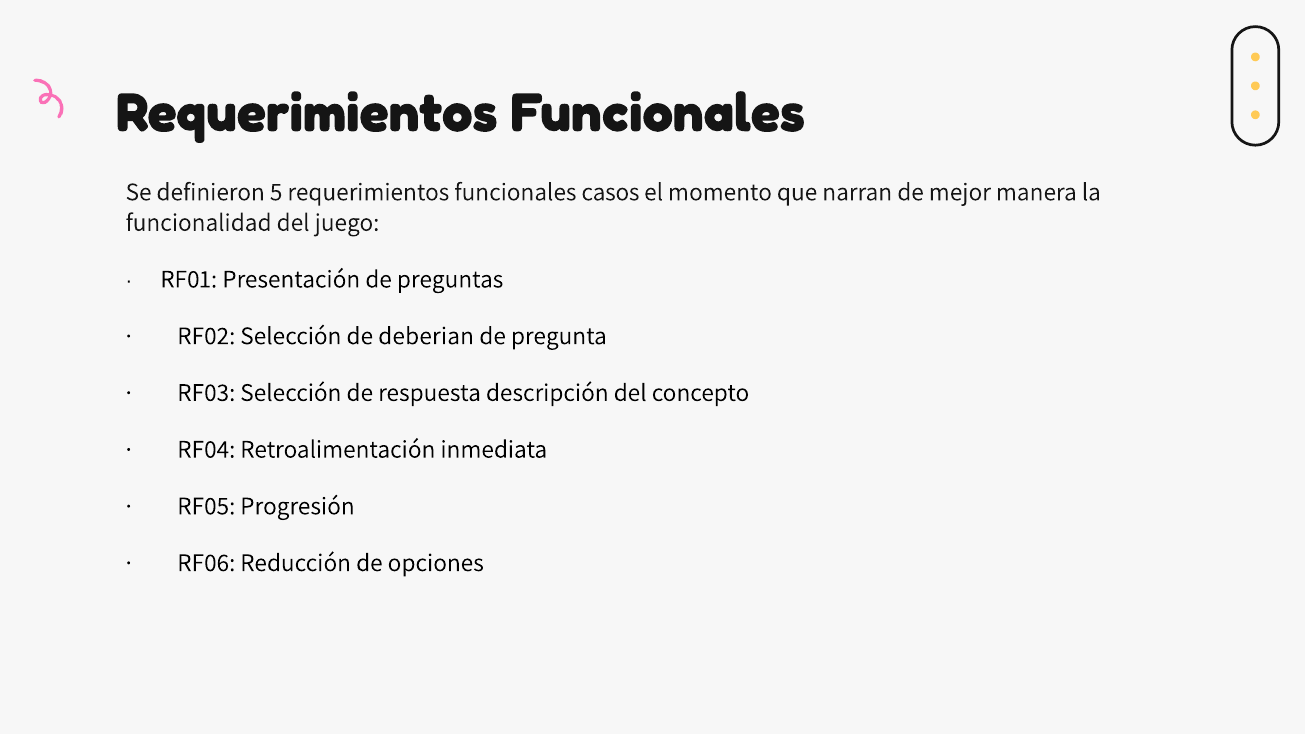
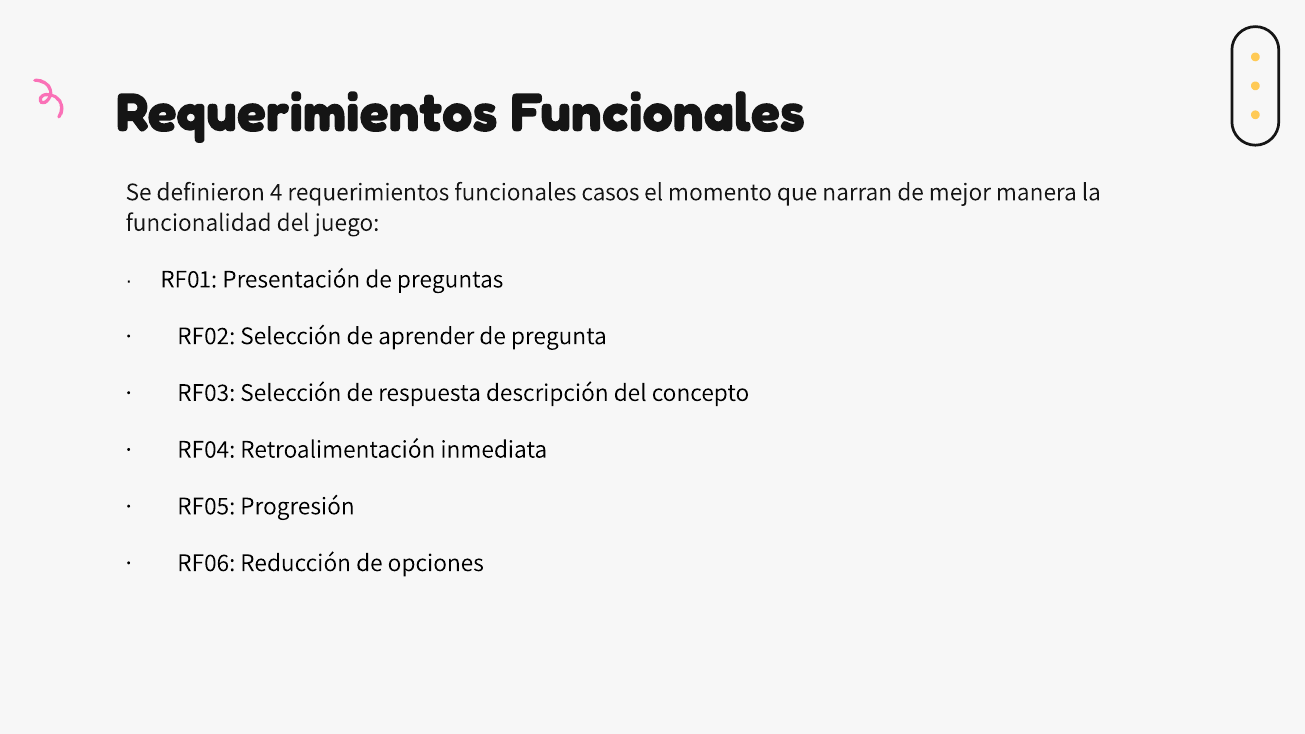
5: 5 -> 4 (276, 192)
deberian: deberian -> aprender (426, 336)
